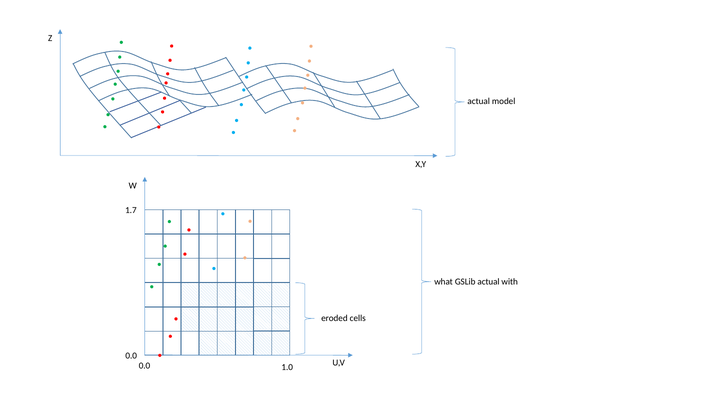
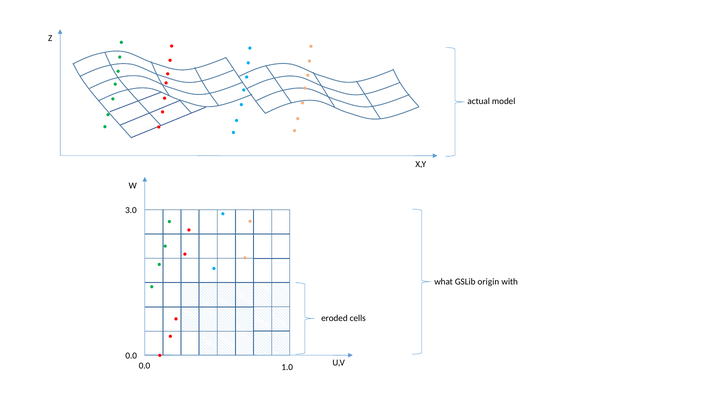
1.7: 1.7 -> 3.0 (131, 210)
GSLib actual: actual -> origin (488, 281)
